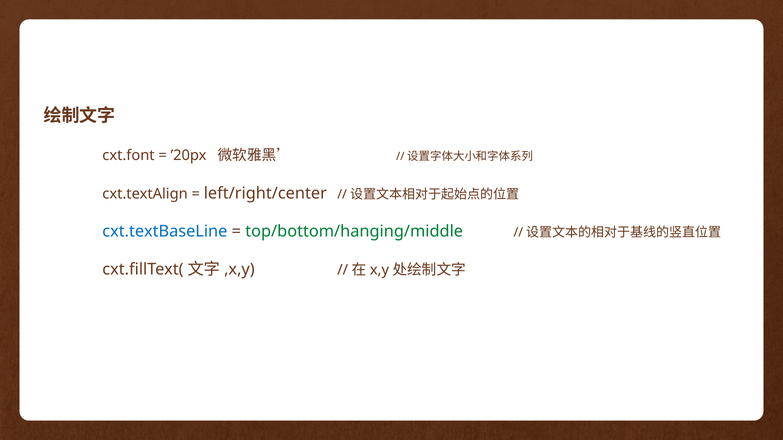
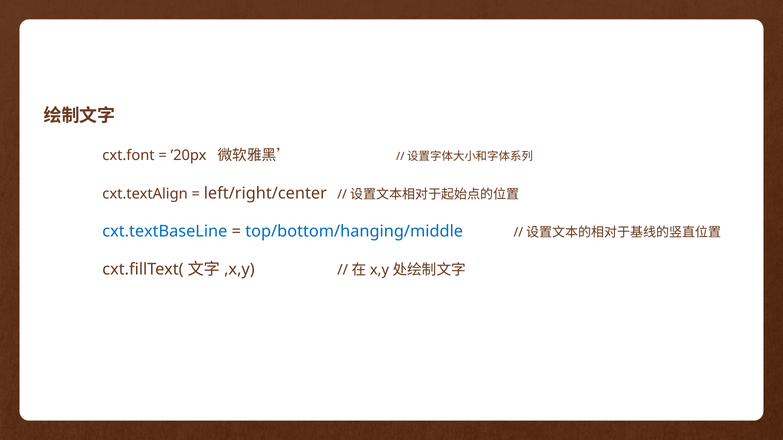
top/bottom/hanging/middle colour: green -> blue (354, 232)
